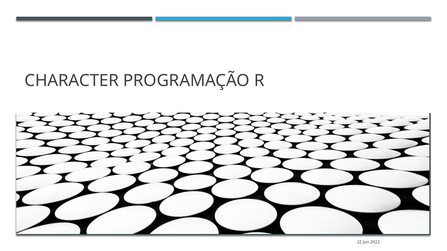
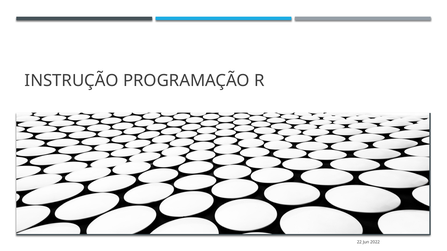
CHARACTER: CHARACTER -> INSTRUÇÃO (72, 81)
